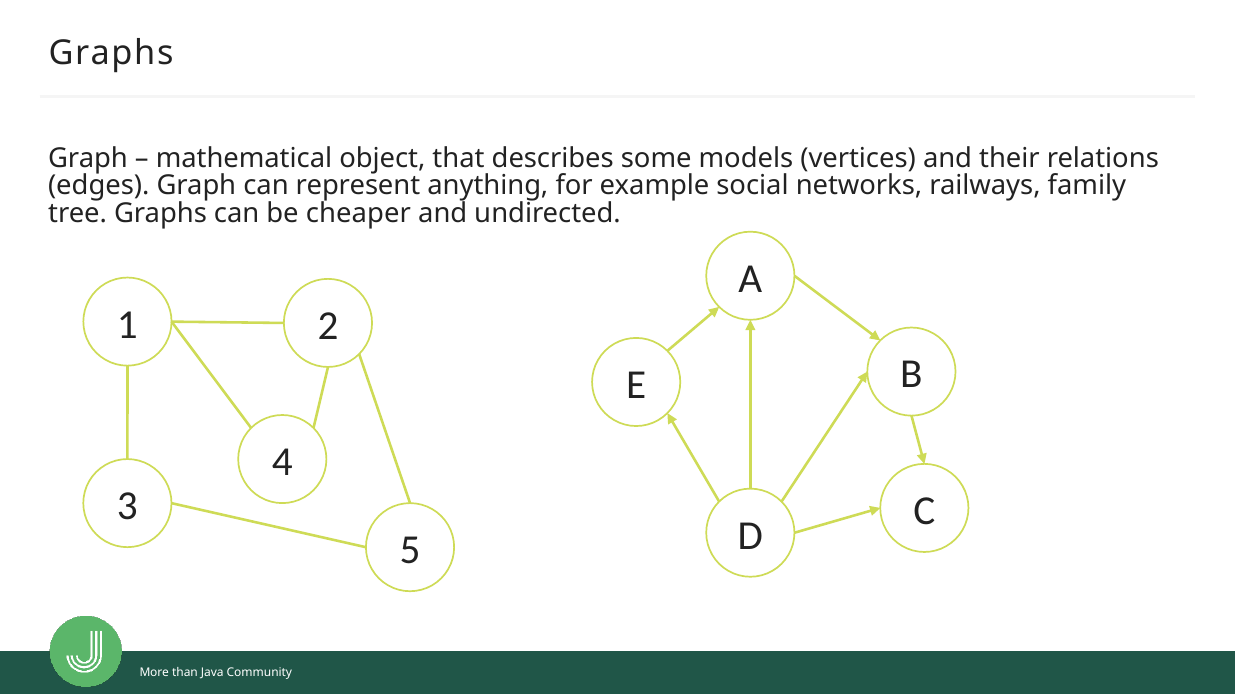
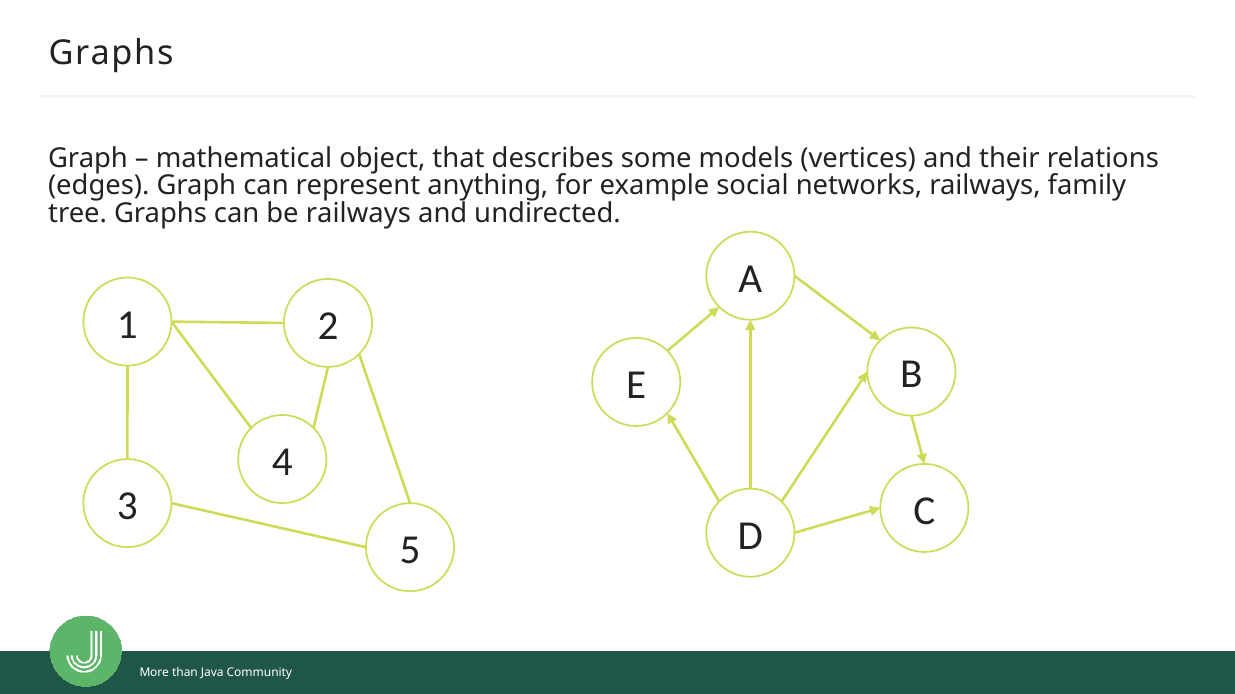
be cheaper: cheaper -> railways (358, 214)
